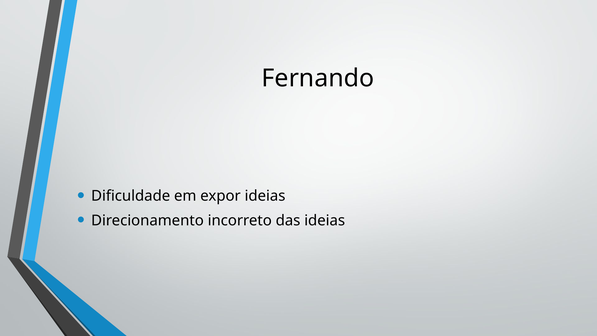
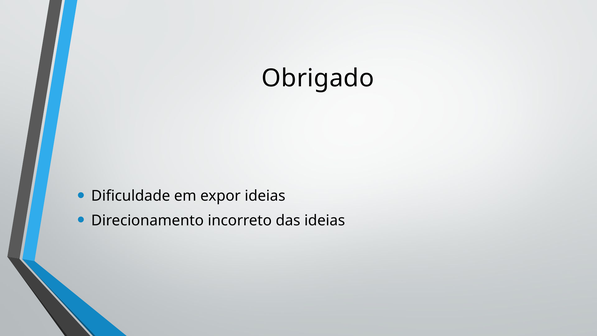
Fernando: Fernando -> Obrigado (318, 78)
